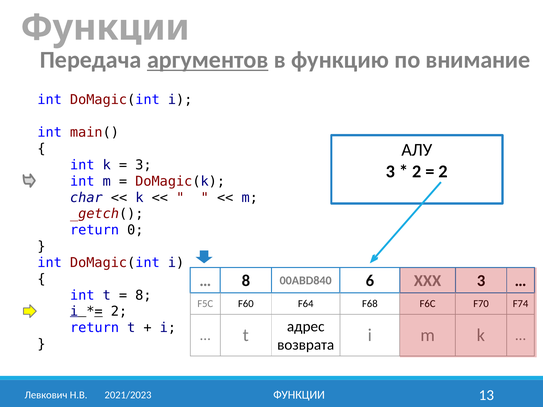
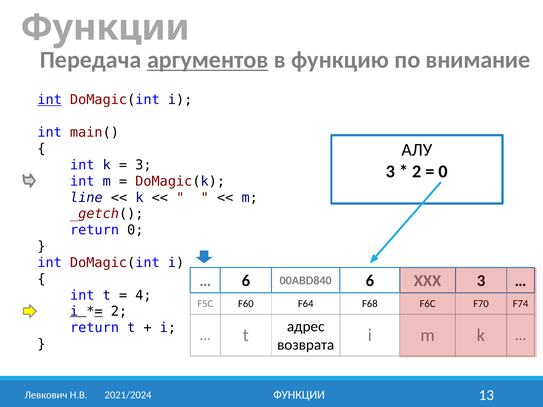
int underline: none -> present (50, 100)
2: 2 -> 0 (443, 172)
char: char -> line (86, 198)
8: 8 -> 6 (246, 281)
8: 8 -> 4 (143, 295)
2021/2023: 2021/2023 -> 2021/2024 (128, 395)
